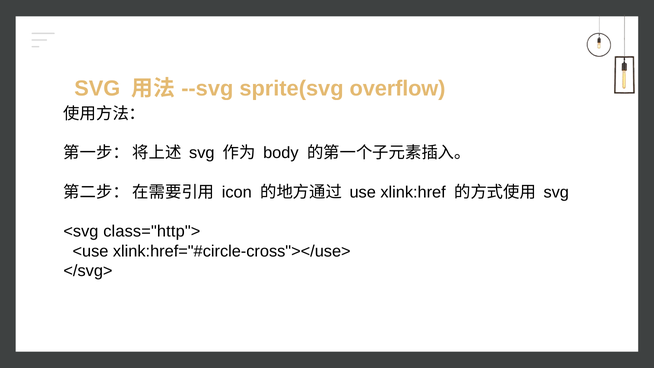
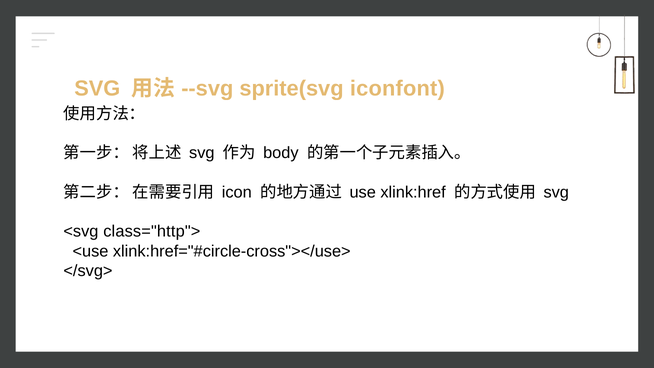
overflow: overflow -> iconfont (397, 89)
